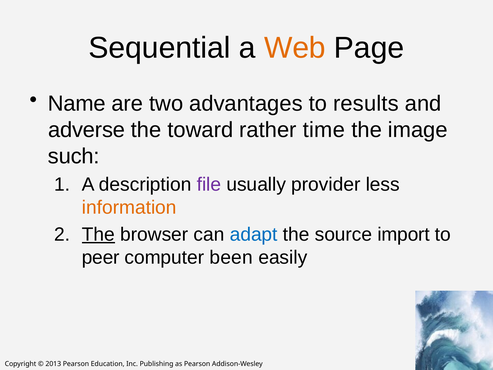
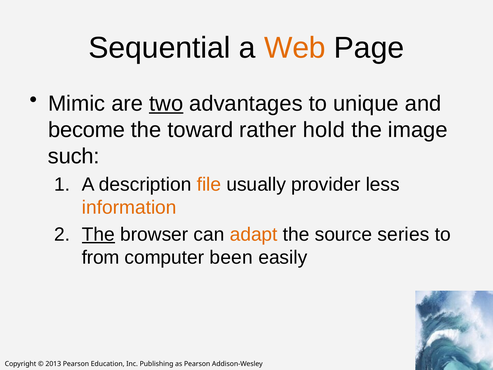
Name: Name -> Mimic (77, 103)
two underline: none -> present (166, 103)
results: results -> unique (366, 103)
adverse: adverse -> become (87, 130)
time: time -> hold (324, 130)
file colour: purple -> orange (209, 184)
adapt colour: blue -> orange (254, 234)
import: import -> series (403, 234)
peer: peer -> from (101, 257)
